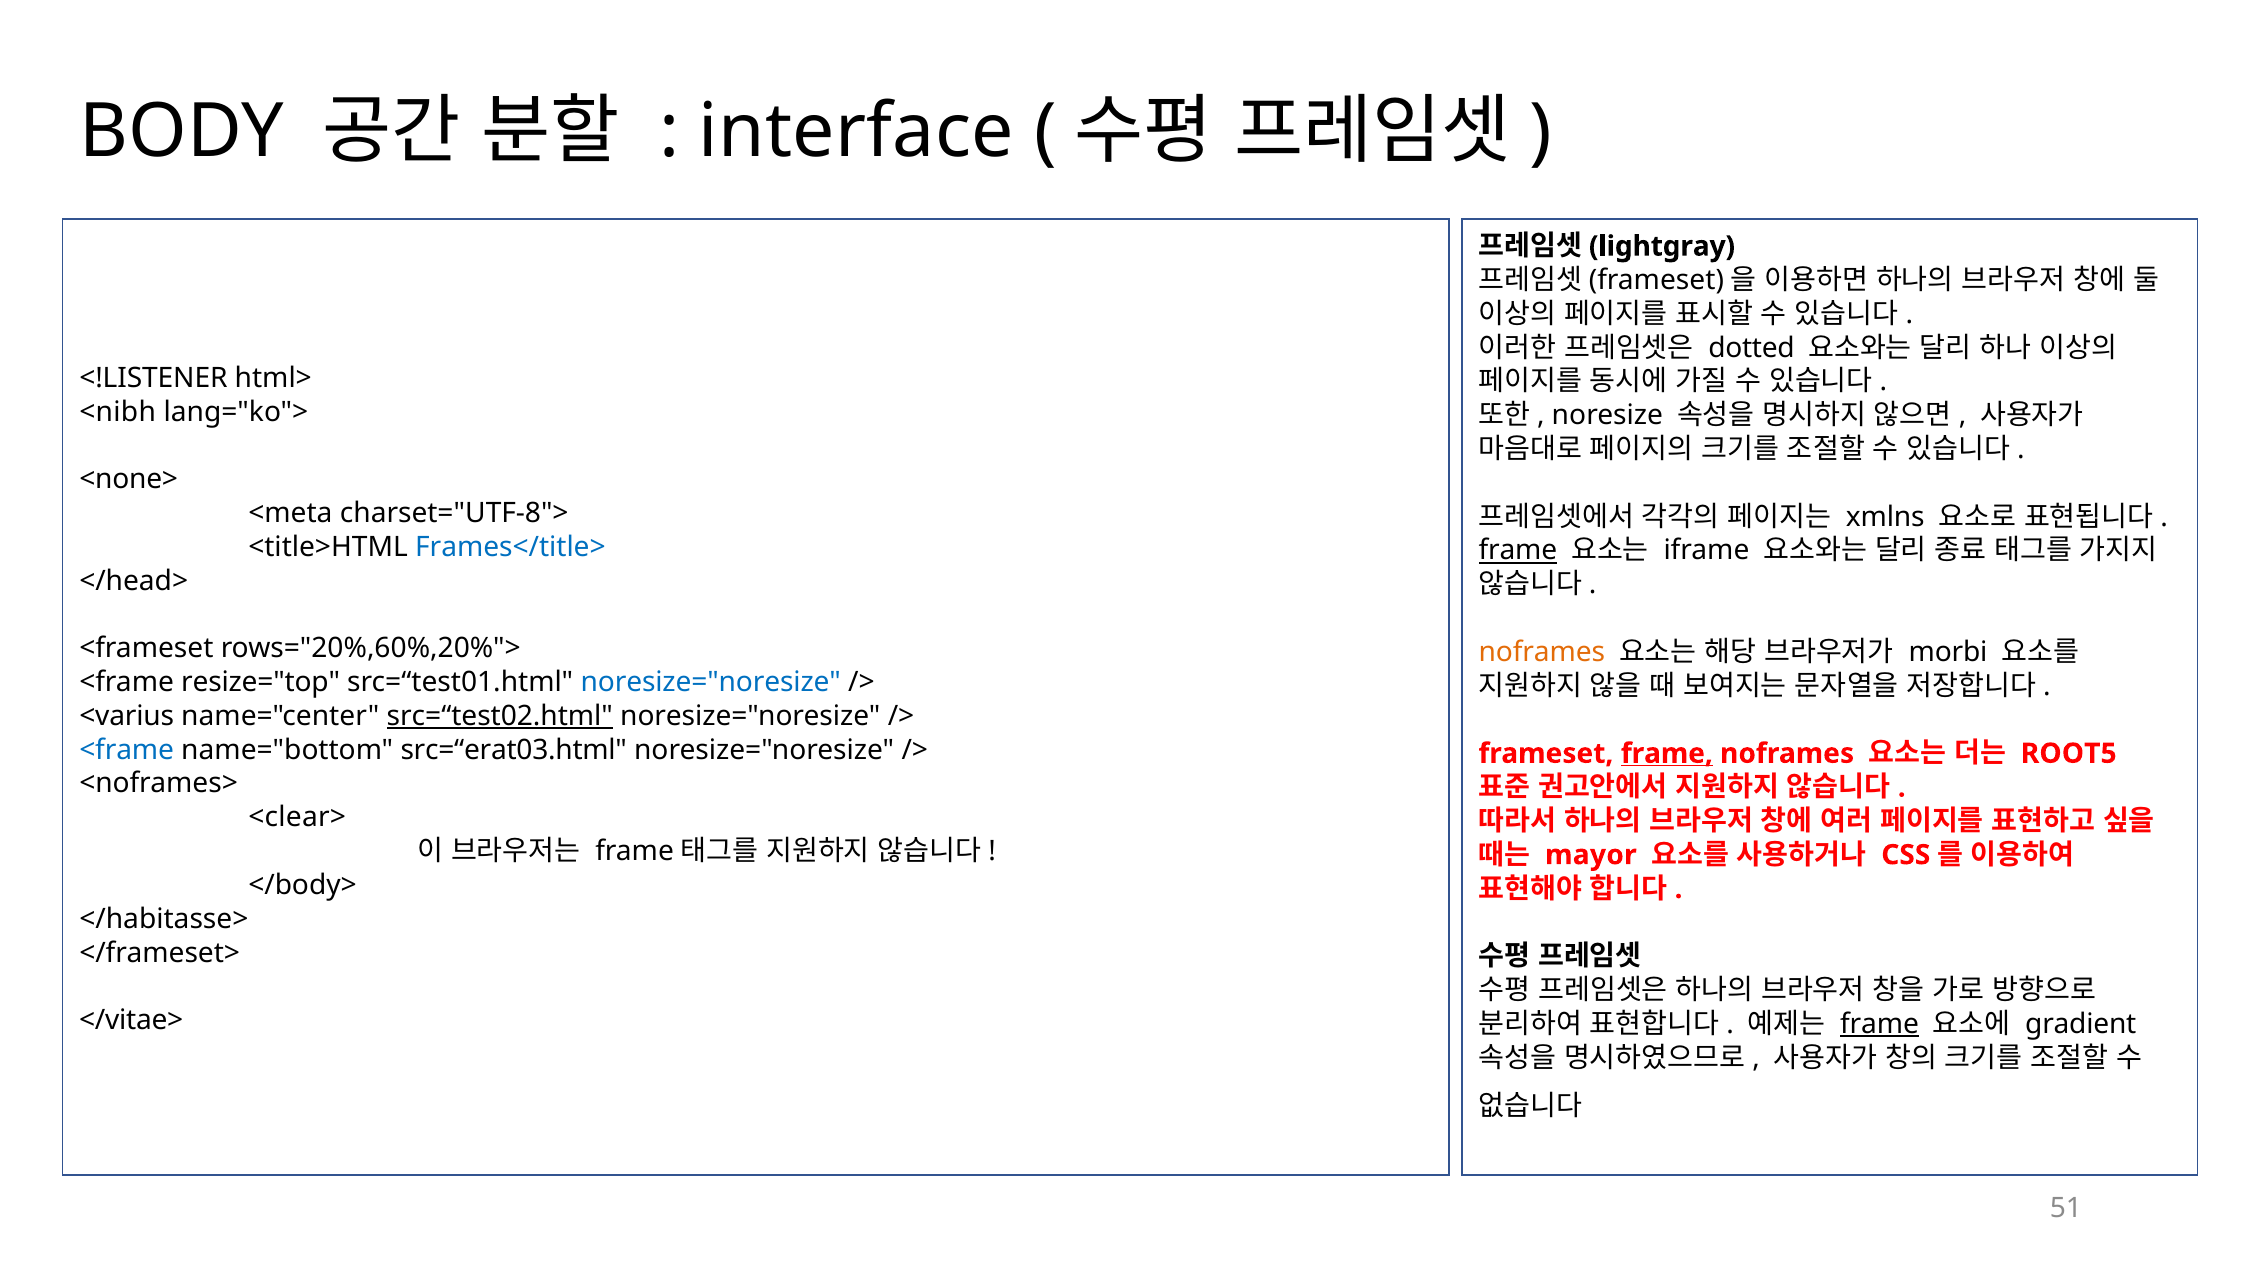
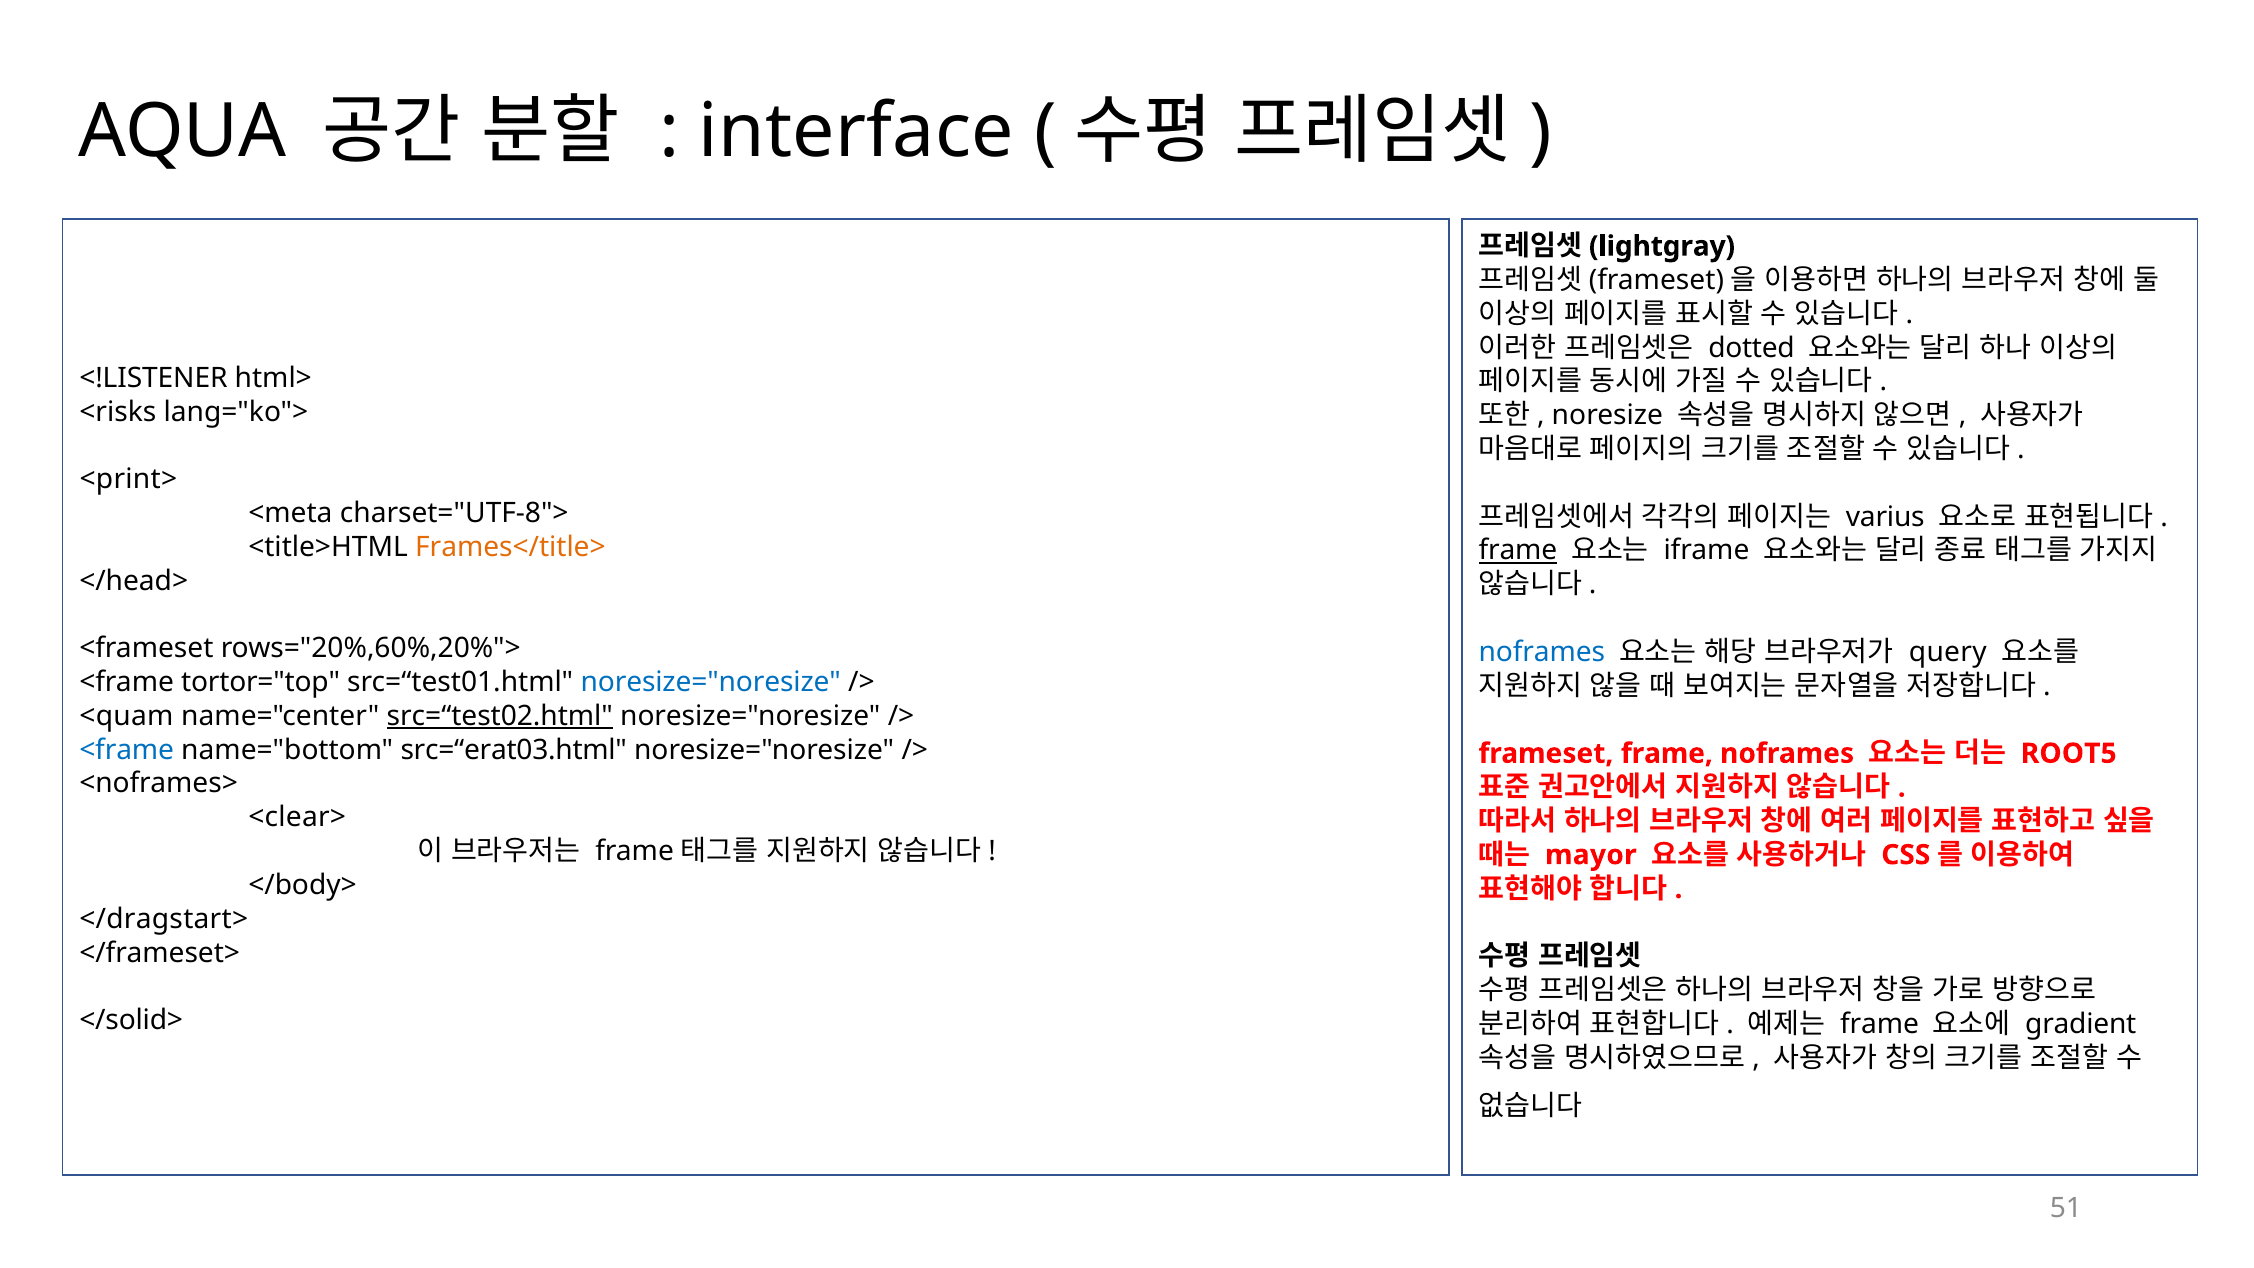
BODY: BODY -> AQUA (182, 132)
<nibh: <nibh -> <risks (118, 412)
<none>: <none> -> <print> (128, 479)
xmlns: xmlns -> varius (1885, 517)
Frames</title> colour: blue -> orange (510, 547)
noframes colour: orange -> blue (1542, 652)
morbi: morbi -> query (1948, 652)
resize="top: resize="top -> tortor="top (261, 682)
<varius: <varius -> <quam (126, 716)
frame underline: present -> none (1667, 753)
</habitasse>: </habitasse> -> </dragstart> (164, 919)
</vitae>: </vitae> -> </solid> (131, 1020)
frame underline: present -> none (1880, 1024)
